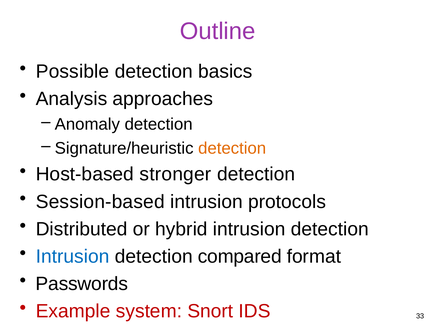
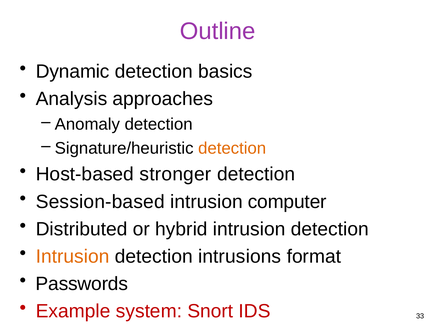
Possible: Possible -> Dynamic (73, 72)
protocols: protocols -> computer (287, 202)
Intrusion colour: blue -> orange (73, 256)
compared: compared -> intrusions (240, 256)
